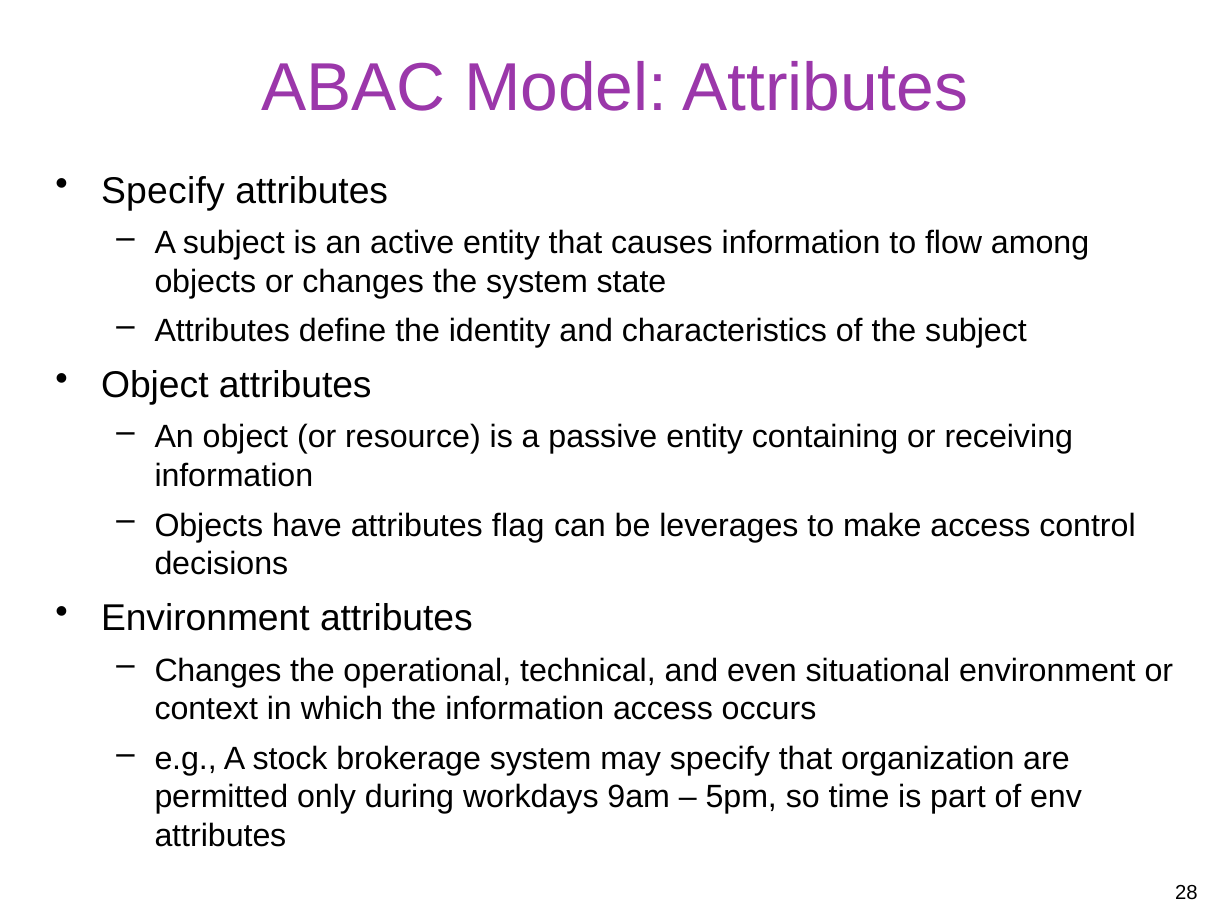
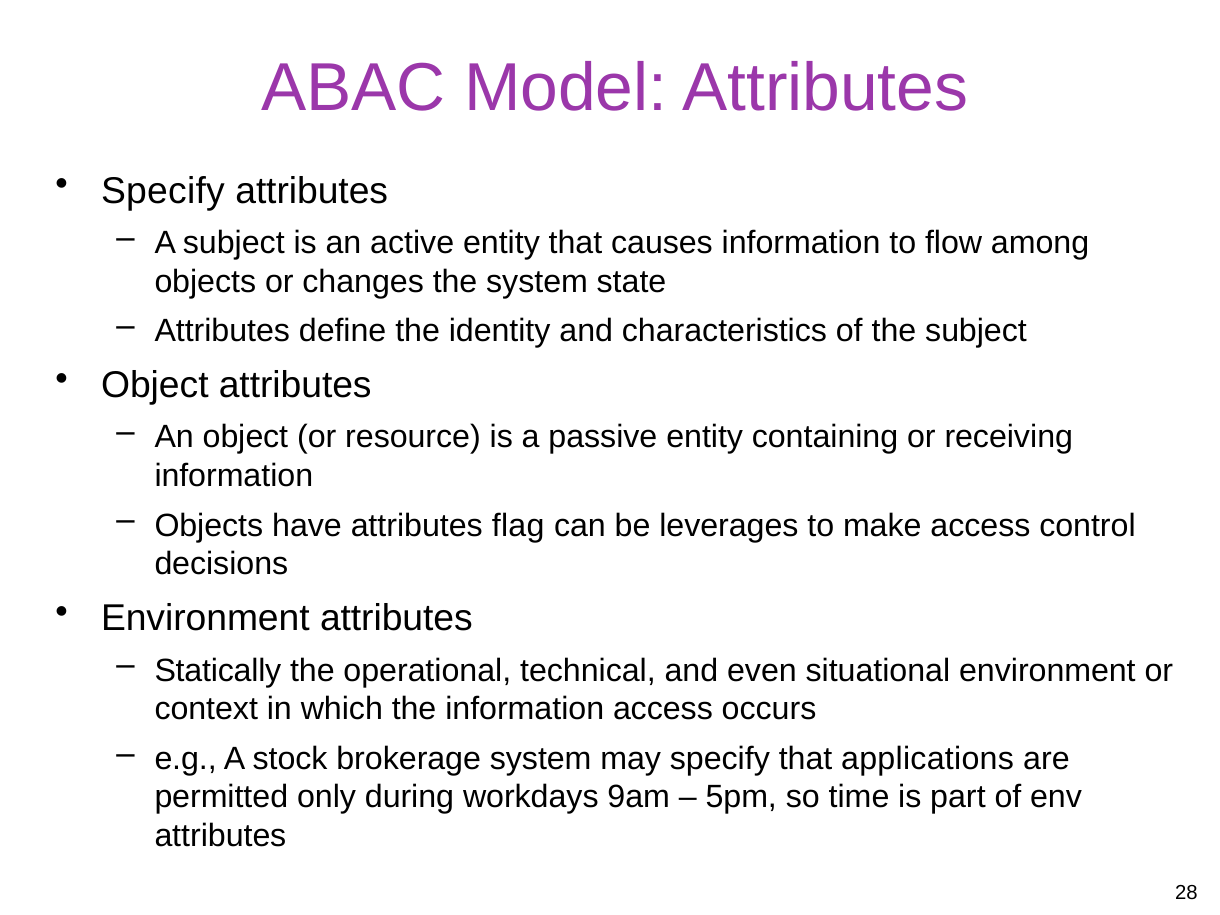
Changes: Changes -> Statically (218, 670)
organization: organization -> applications (928, 759)
